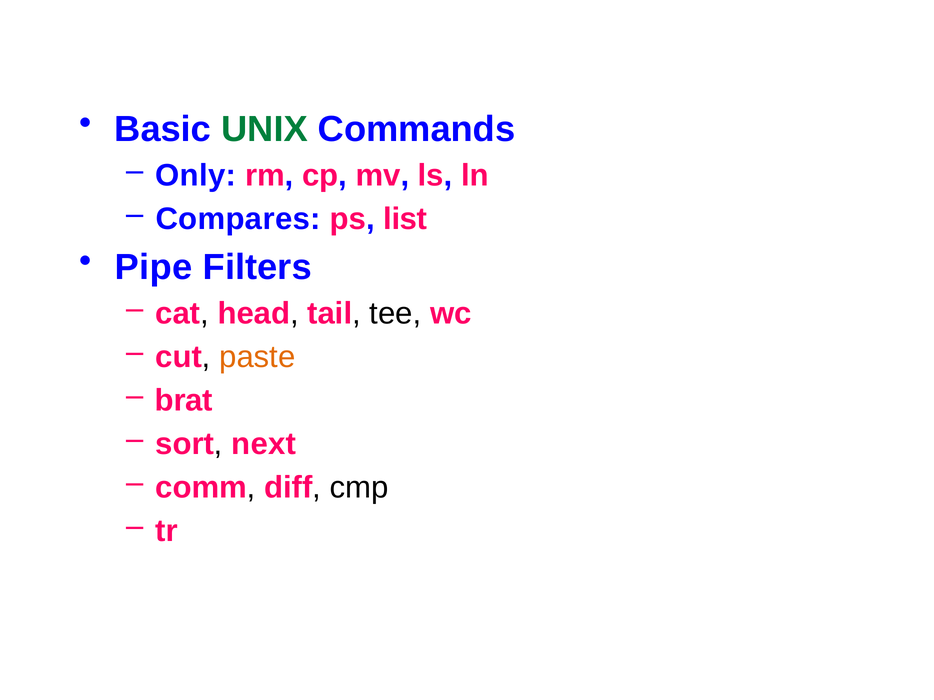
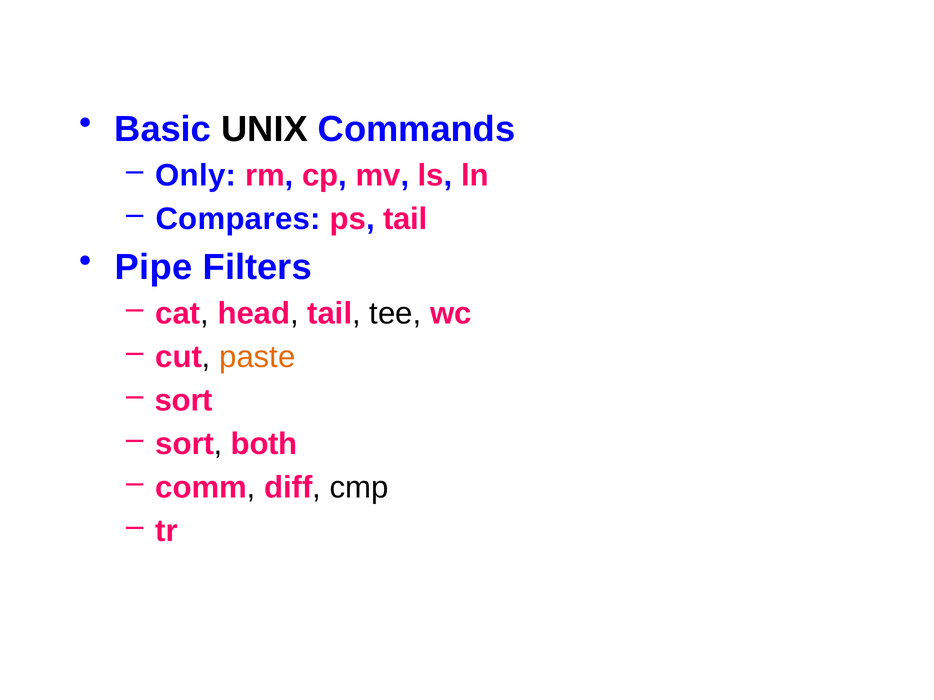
UNIX colour: green -> black (264, 129)
ps list: list -> tail (405, 219)
brat: brat -> sort (184, 401)
next: next -> both (264, 444)
